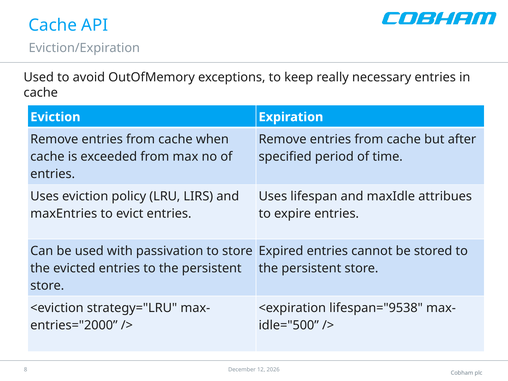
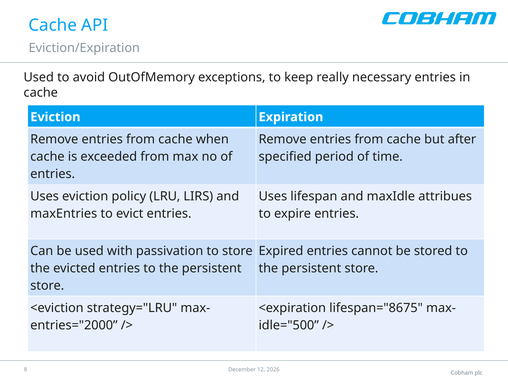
lifespan="9538: lifespan="9538 -> lifespan="8675 (376, 308)
